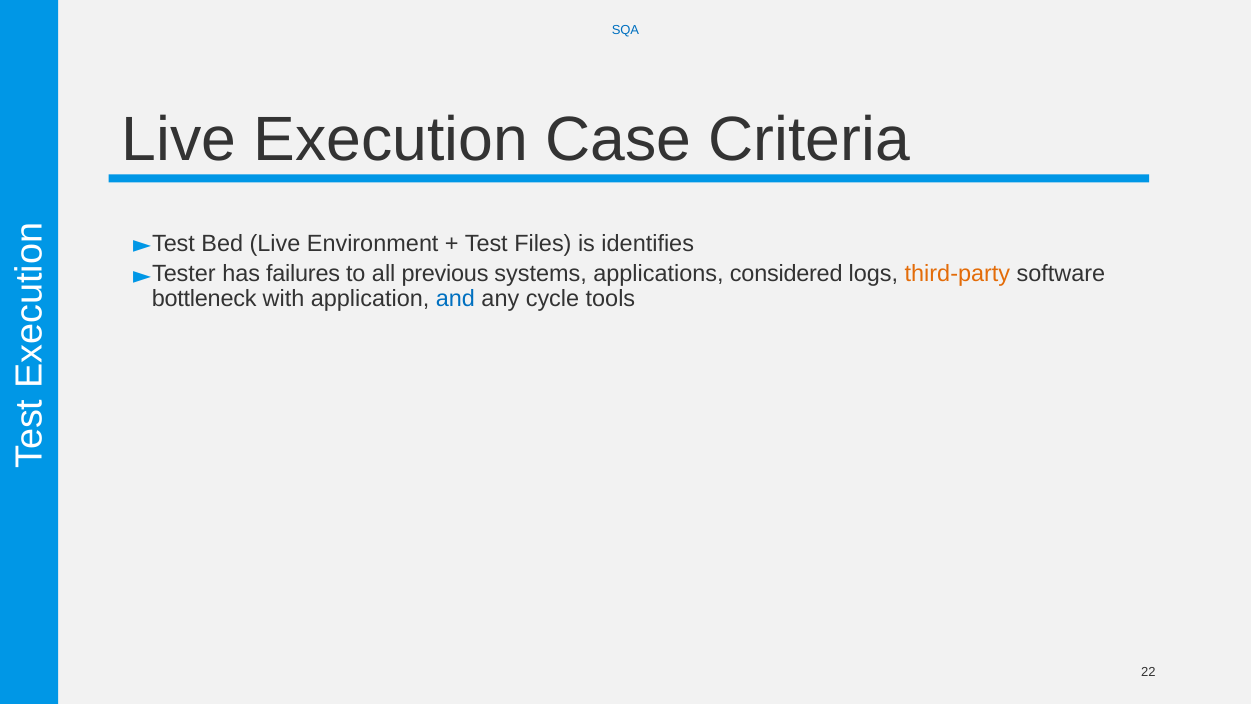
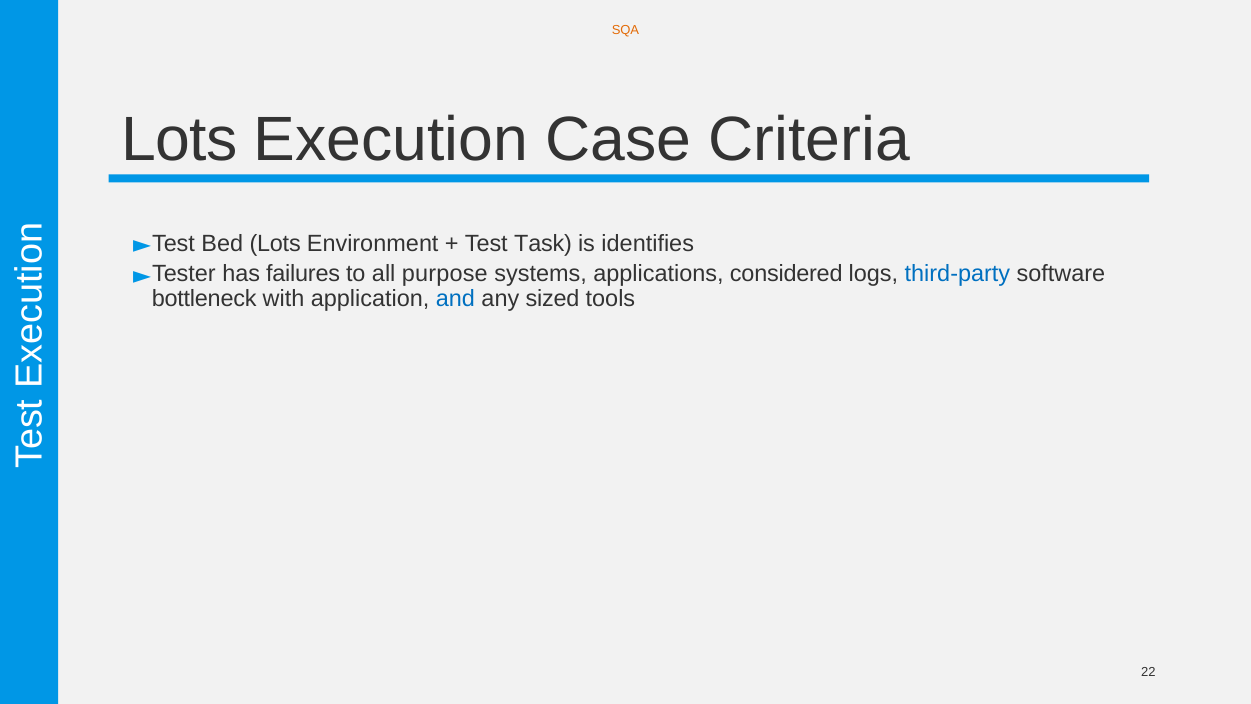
SQA colour: blue -> orange (625, 30)
Live: Live -> Lots (180, 140)
Bed Live: Live -> Lots (275, 243)
Files: Files -> Task (543, 243)
previous: previous -> purpose (445, 274)
third-party colour: orange -> blue (957, 274)
cycle: cycle -> sized (553, 299)
